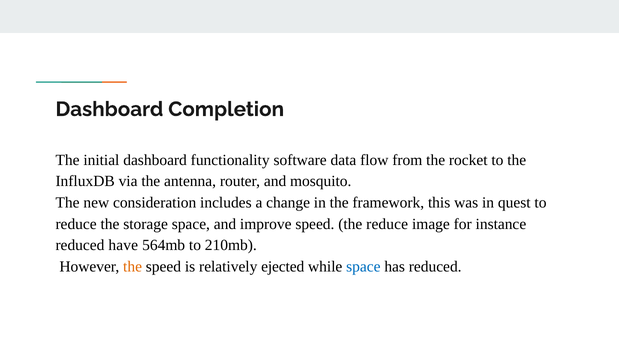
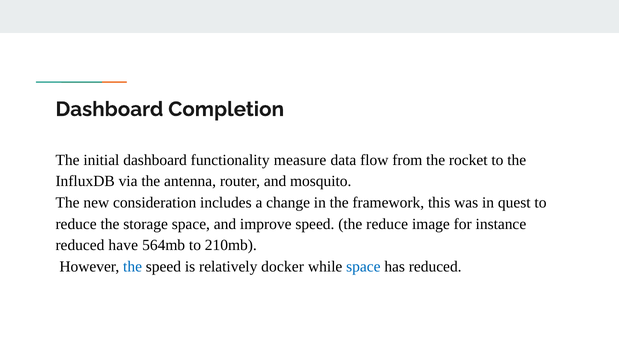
software: software -> measure (300, 160)
the colour: orange -> blue (133, 267)
ejected: ejected -> docker (283, 267)
